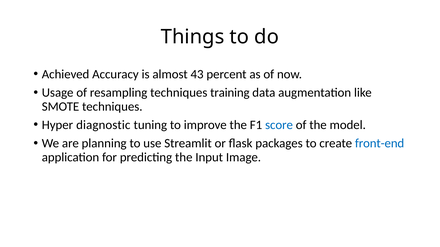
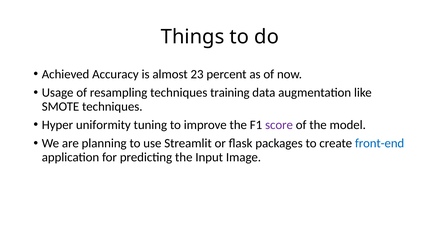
43: 43 -> 23 (197, 74)
diagnostic: diagnostic -> uniformity (103, 125)
score colour: blue -> purple (279, 125)
